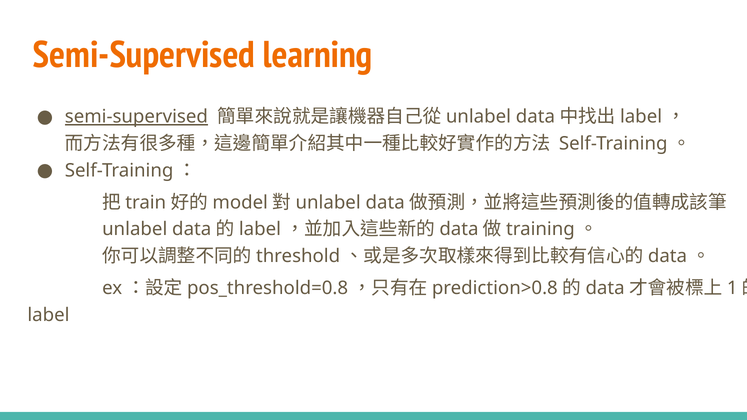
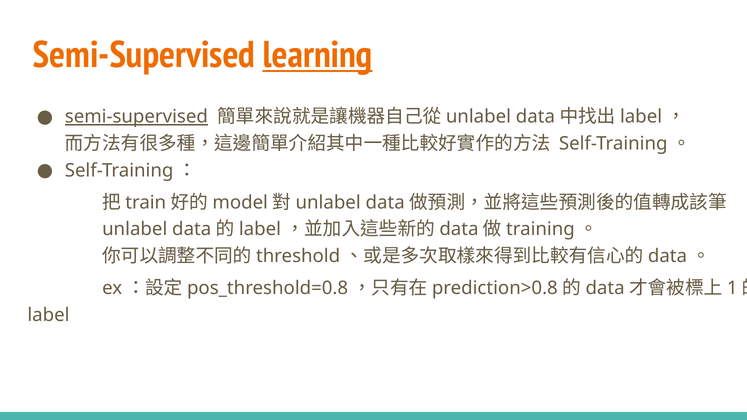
learning underline: none -> present (318, 55)
